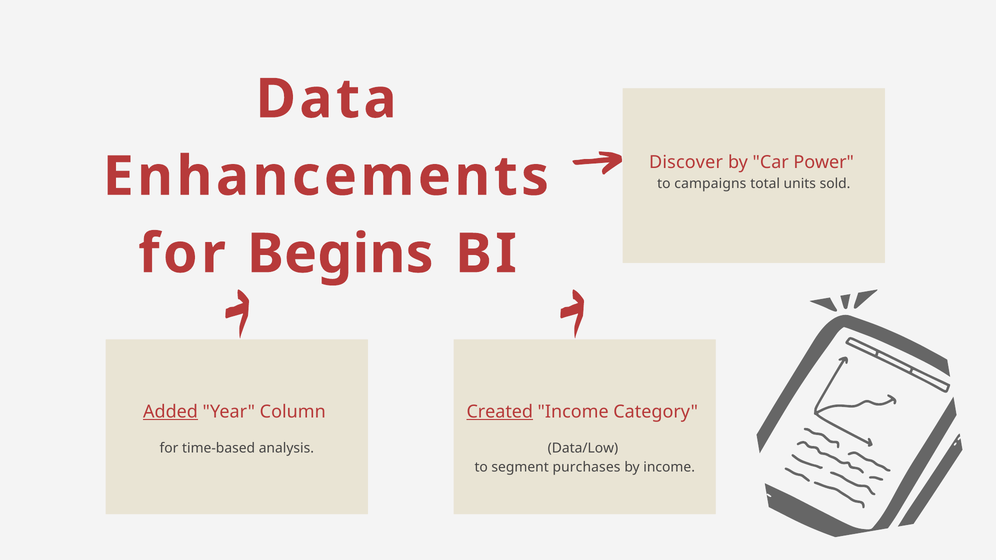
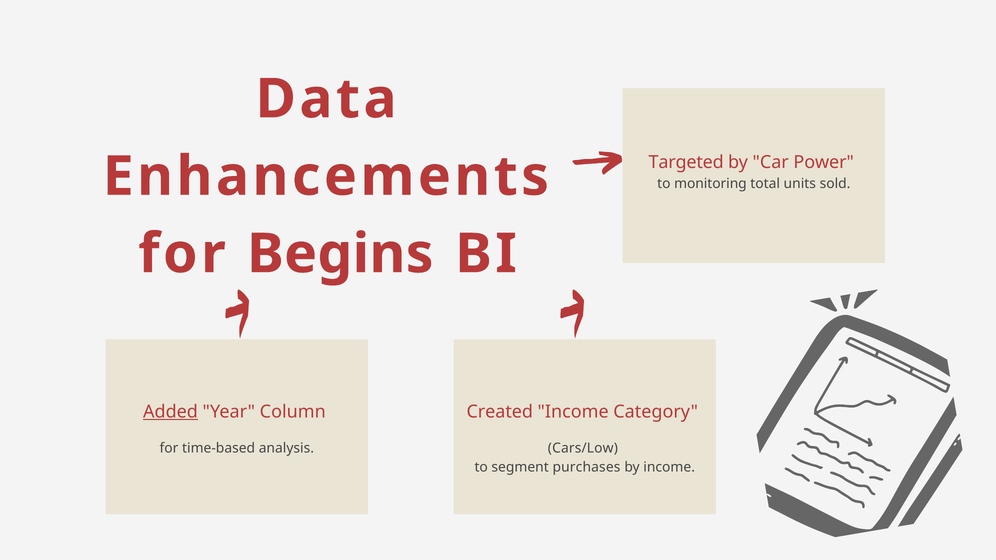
Discover: Discover -> Targeted (686, 162)
campaigns: campaigns -> monitoring (710, 184)
Created underline: present -> none (500, 412)
Data/Low: Data/Low -> Cars/Low (583, 448)
